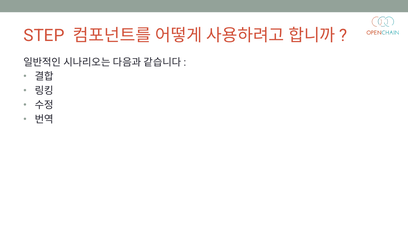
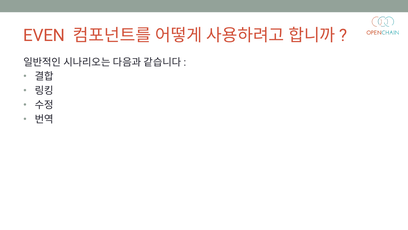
STEP: STEP -> EVEN (44, 36)
